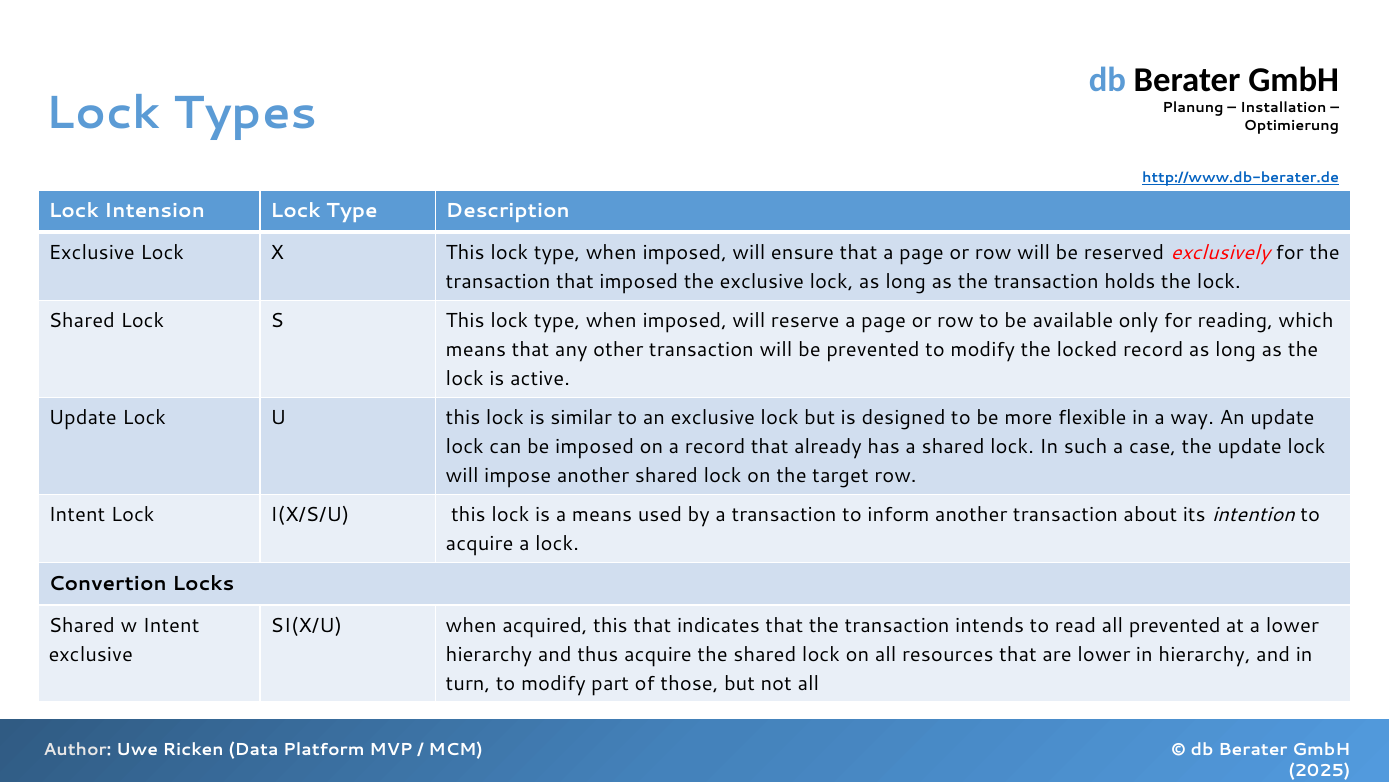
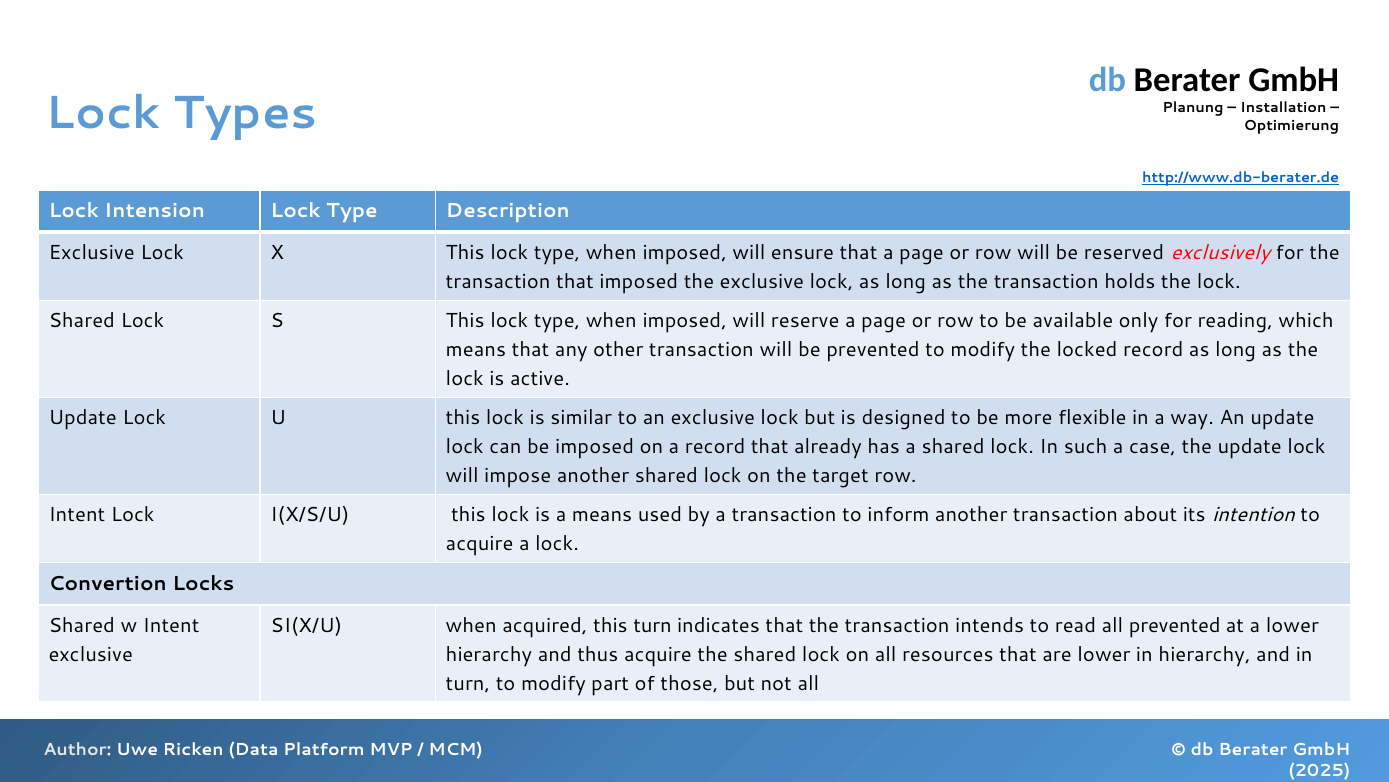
this that: that -> turn (653, 625)
